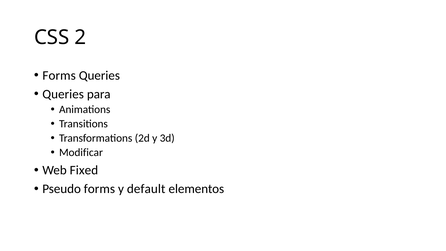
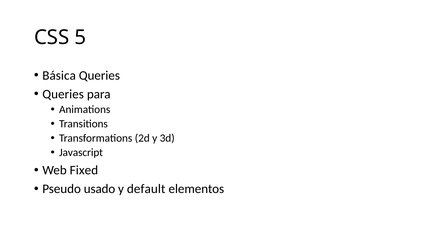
2: 2 -> 5 (81, 37)
Forms: Forms -> Básica (59, 75)
Modificar: Modificar -> Javascript (81, 153)
Pseudo forms: forms -> usado (100, 189)
